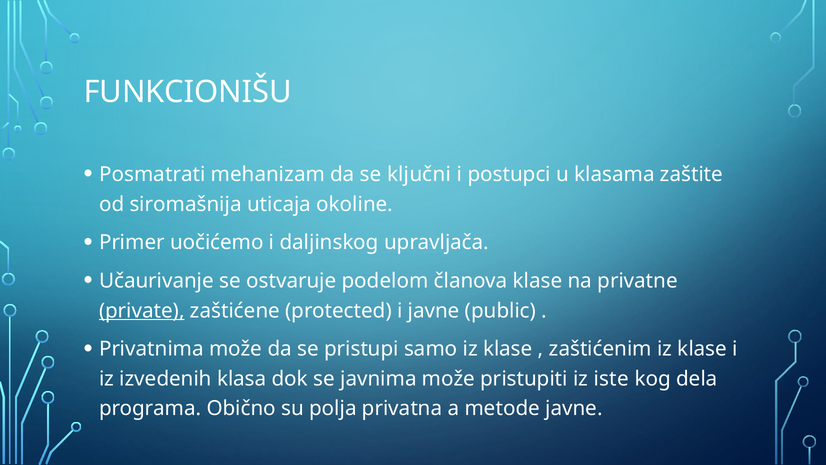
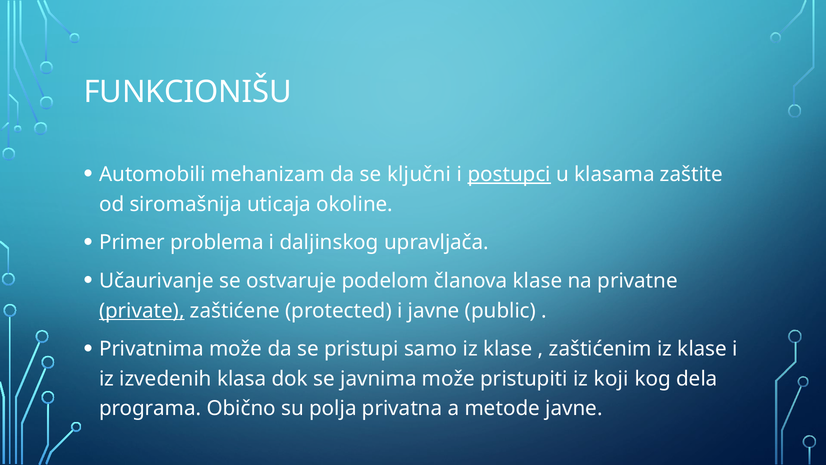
Posmatrati: Posmatrati -> Automobili (152, 174)
postupci underline: none -> present (509, 174)
uočićemo: uočićemo -> problema (217, 242)
iste: iste -> koji (611, 379)
